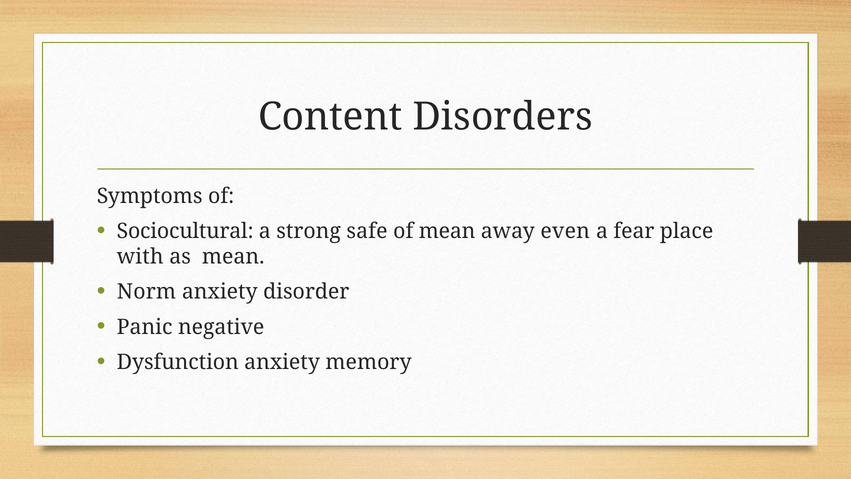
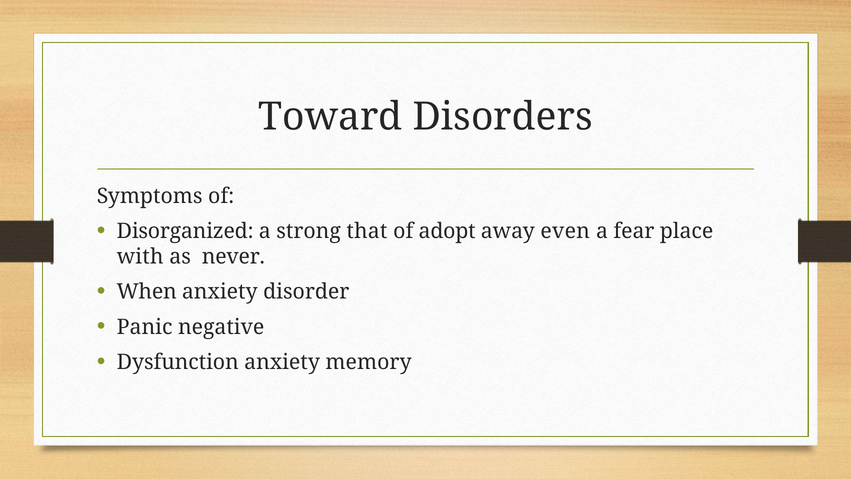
Content: Content -> Toward (330, 117)
Sociocultural: Sociocultural -> Disorganized (185, 231)
safe: safe -> that (367, 231)
of mean: mean -> adopt (447, 231)
as mean: mean -> never (233, 257)
Norm: Norm -> When (147, 292)
